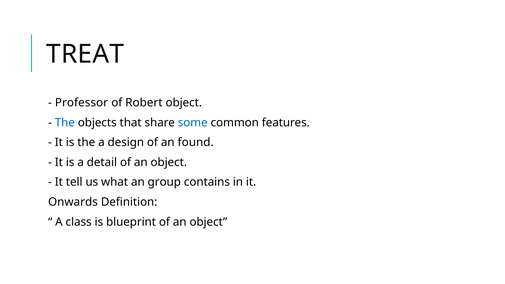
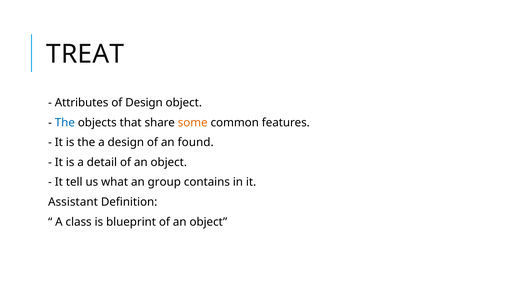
Professor: Professor -> Attributes (82, 103)
of Robert: Robert -> Design (144, 103)
some colour: blue -> orange (193, 123)
Onwards: Onwards -> Assistant (73, 202)
